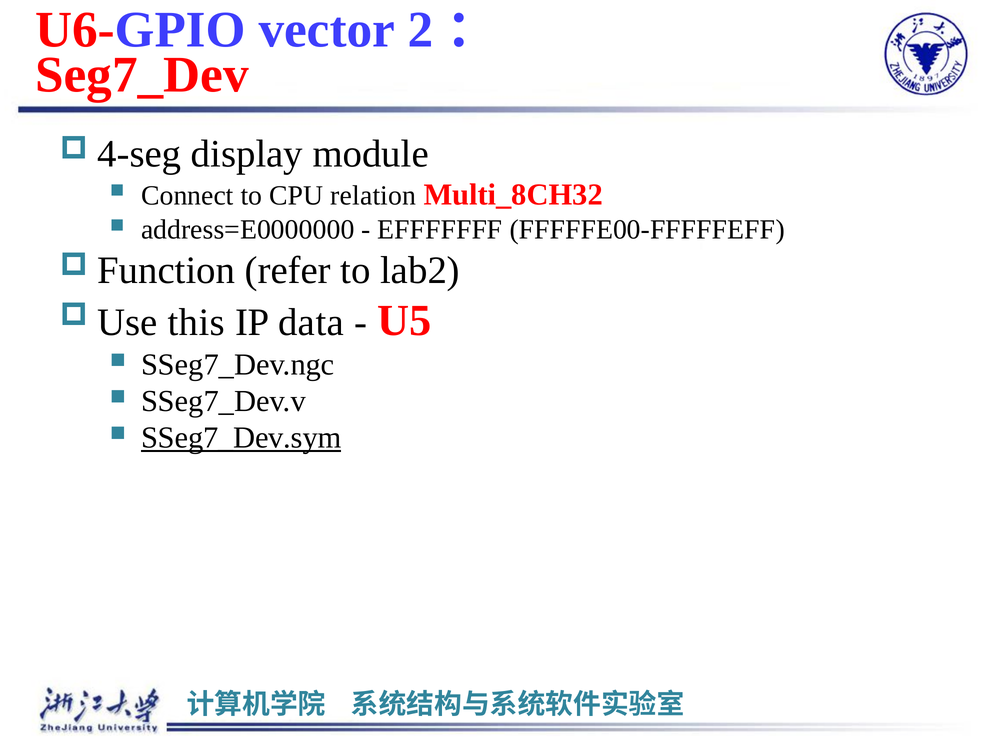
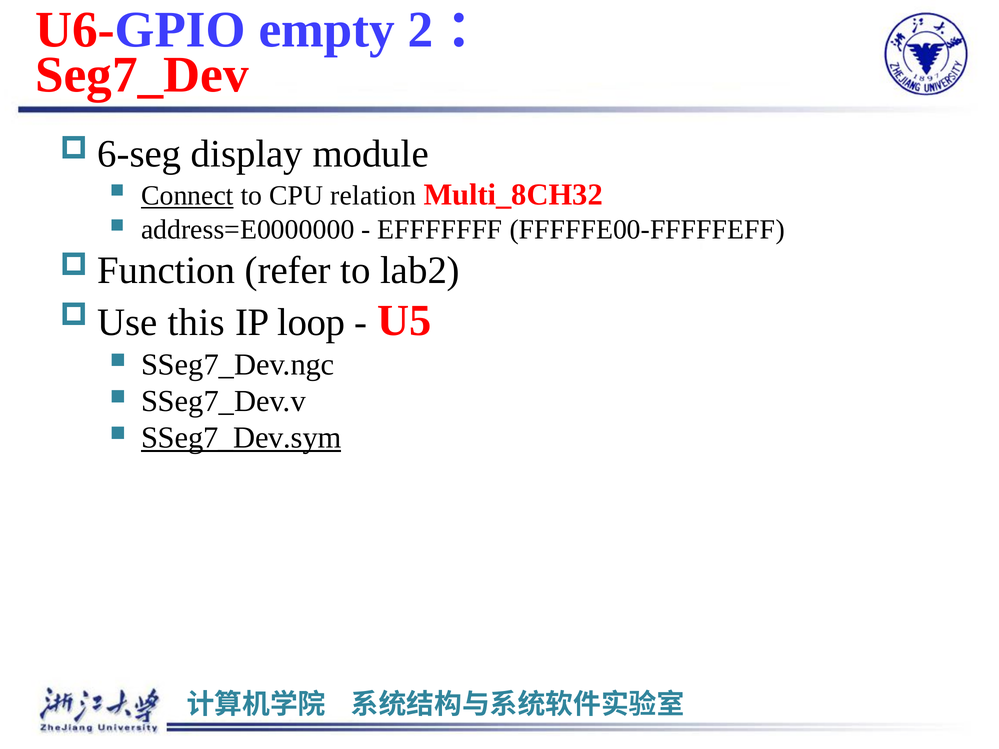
vector: vector -> empty (327, 30)
4-seg: 4-seg -> 6-seg (139, 154)
Connect underline: none -> present (187, 196)
data: data -> loop (311, 323)
